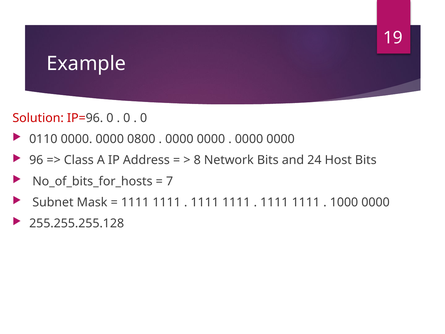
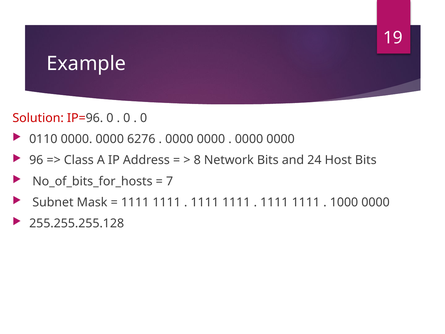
0800: 0800 -> 6276 (141, 139)
